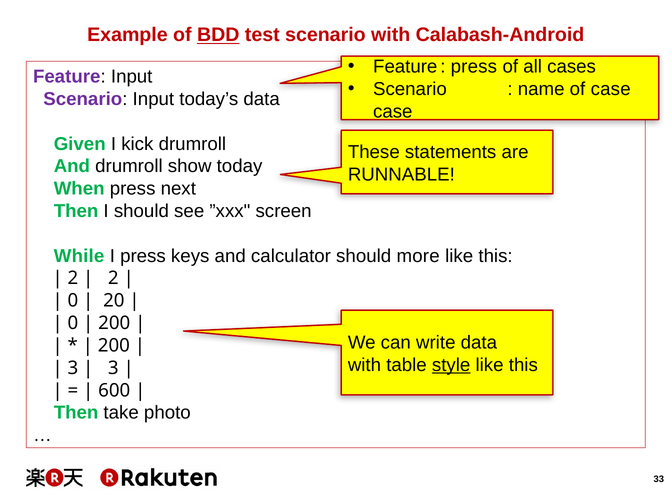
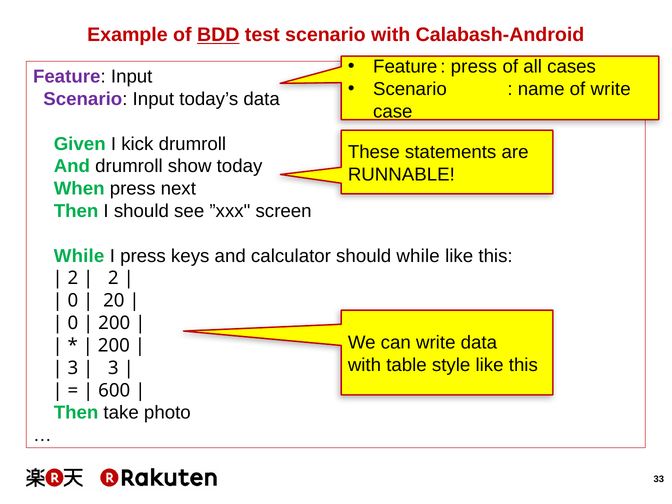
of case: case -> write (611, 89)
should more: more -> while (418, 256)
style underline: present -> none (451, 365)
